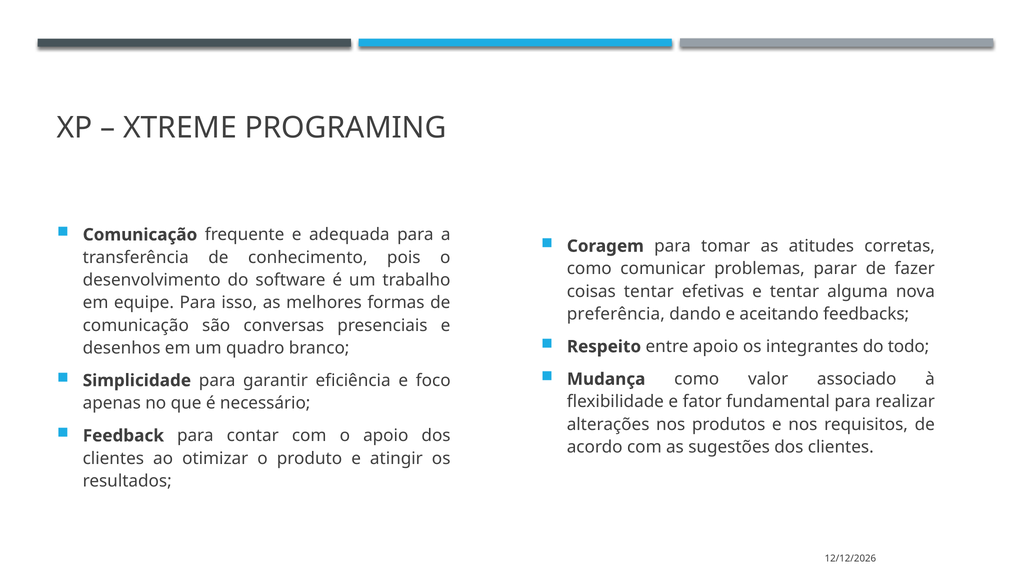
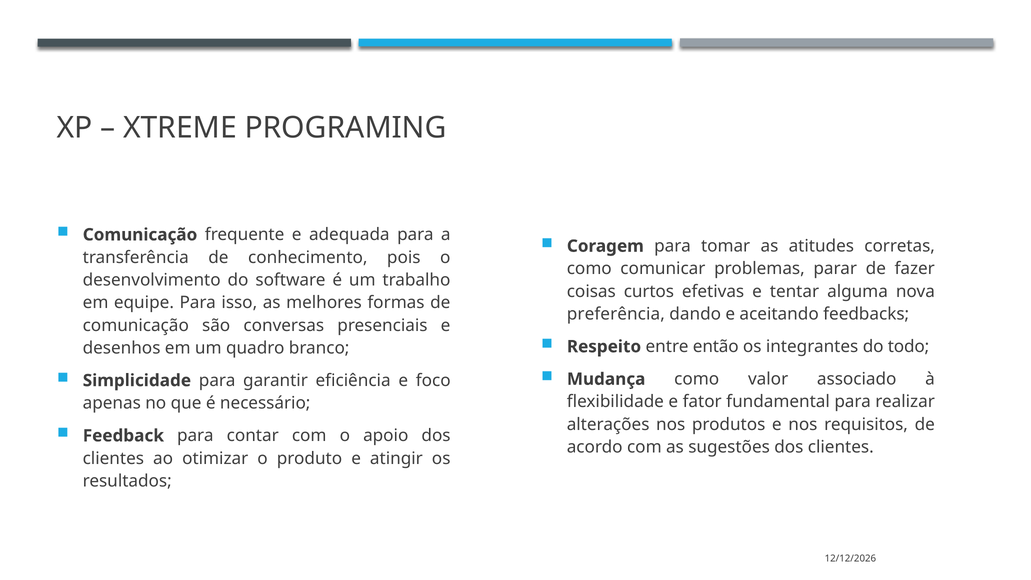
coisas tentar: tentar -> curtos (649, 291)
entre apoio: apoio -> então (716, 347)
